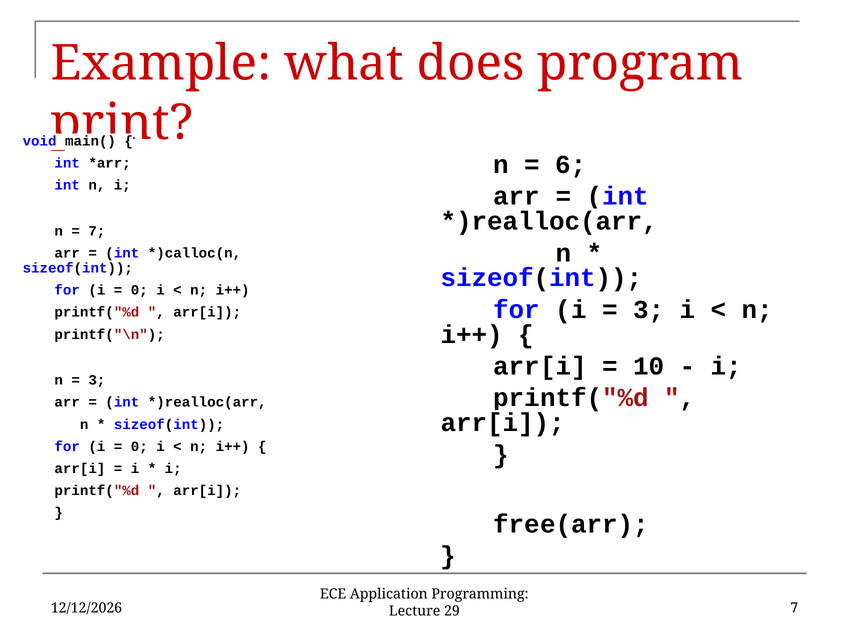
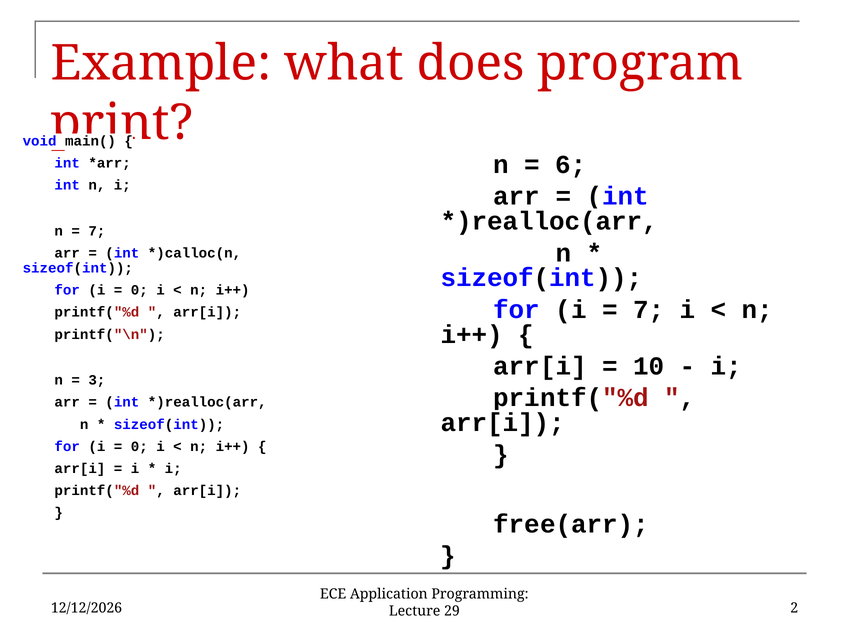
3: 3 -> 7 (649, 309)
29 7: 7 -> 2 (794, 608)
